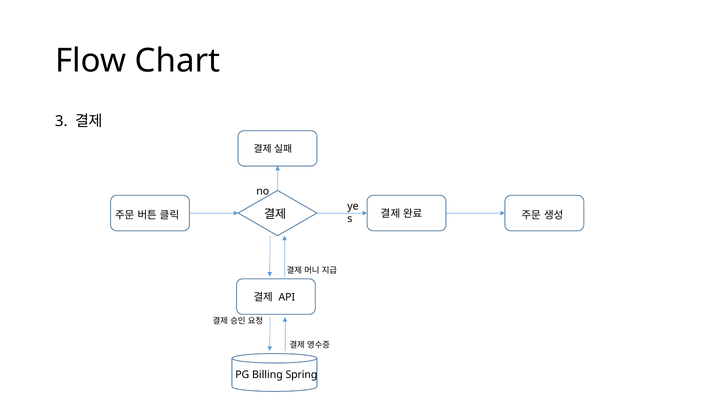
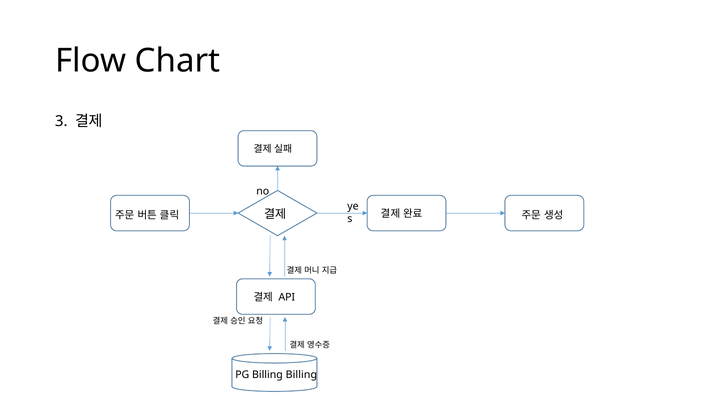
Billing Spring: Spring -> Billing (301, 375)
